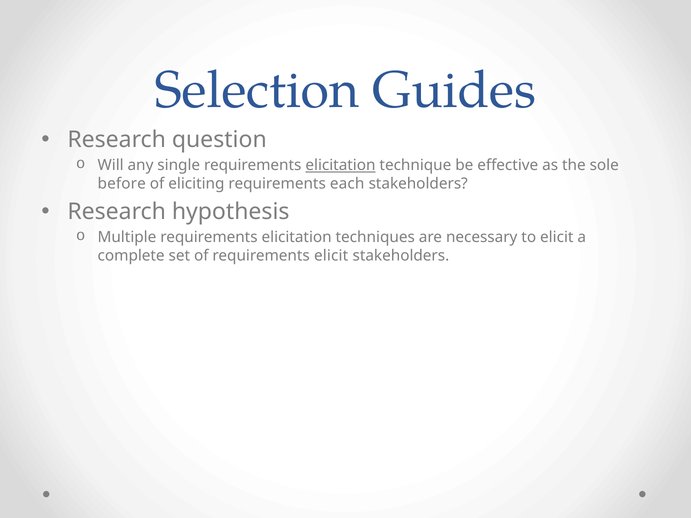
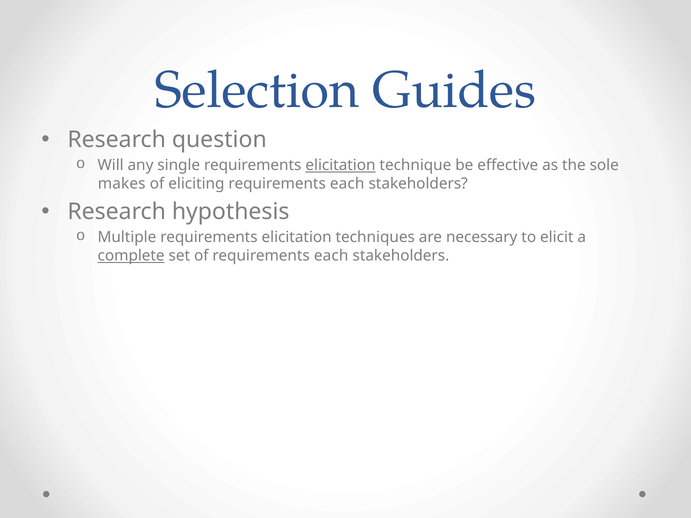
before: before -> makes (122, 184)
complete underline: none -> present (131, 256)
of requirements elicit: elicit -> each (331, 256)
